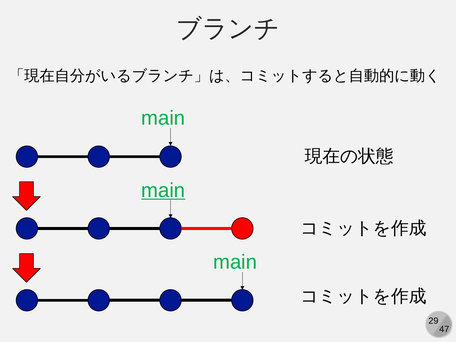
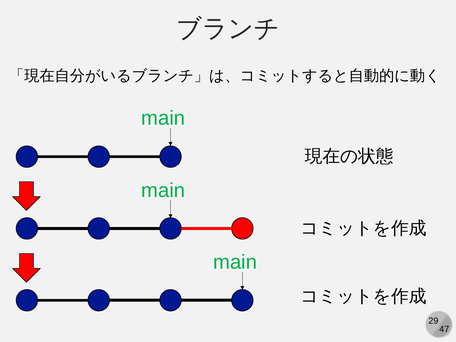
main underline: present -> none (163, 190)
